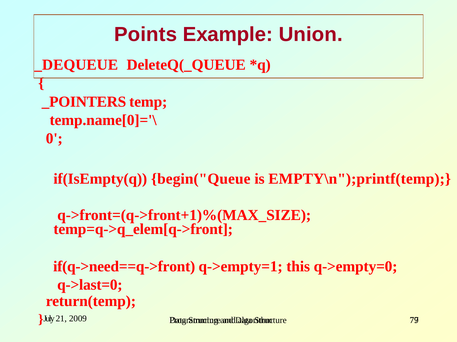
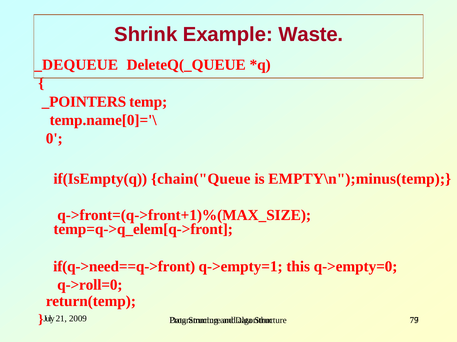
Points: Points -> Shrink (146, 35)
Union: Union -> Waste (311, 35)
begin("Queue: begin("Queue -> chain("Queue (201, 179)
EMPTY\n");printf(temp: EMPTY\n");printf(temp -> EMPTY\n");minus(temp (360, 179)
q->last=0: q->last=0 -> q->roll=0 (90, 285)
